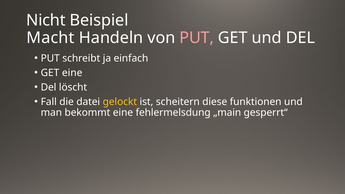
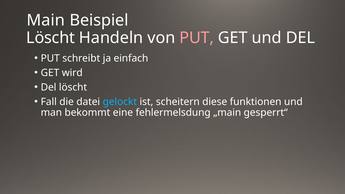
Nicht: Nicht -> Main (46, 20)
Macht: Macht -> Löscht (51, 38)
GET eine: eine -> wird (72, 73)
gelockt colour: yellow -> light blue (120, 102)
